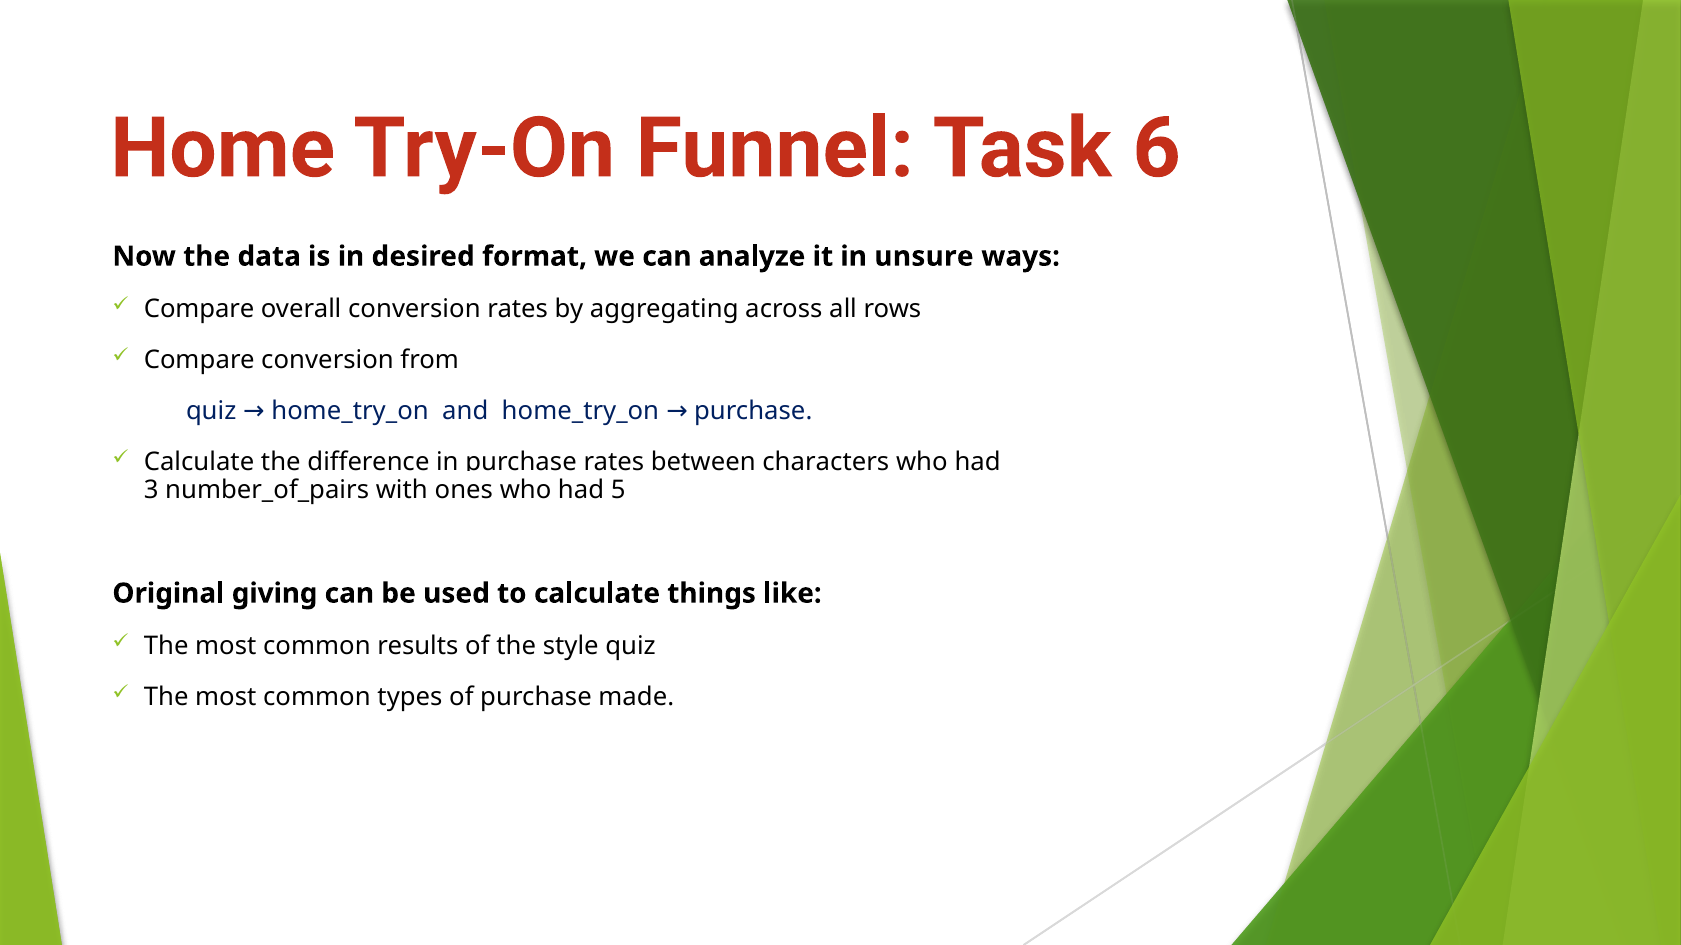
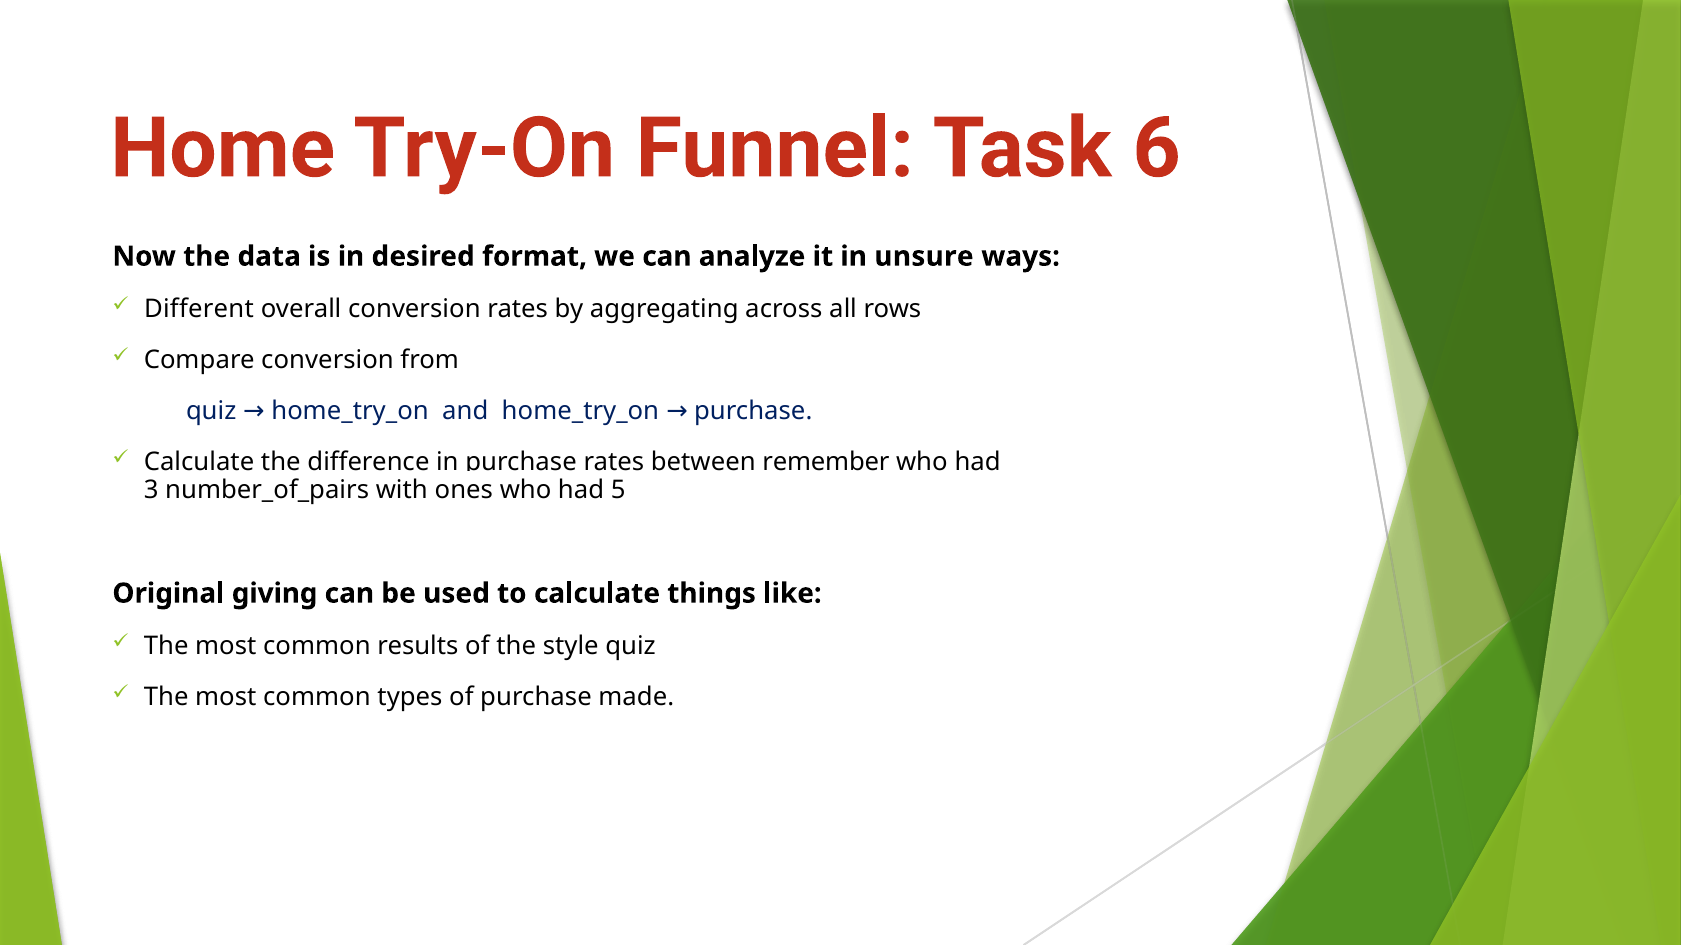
Compare: Compare -> Different (199, 309)
characters: characters -> remember (826, 462)
